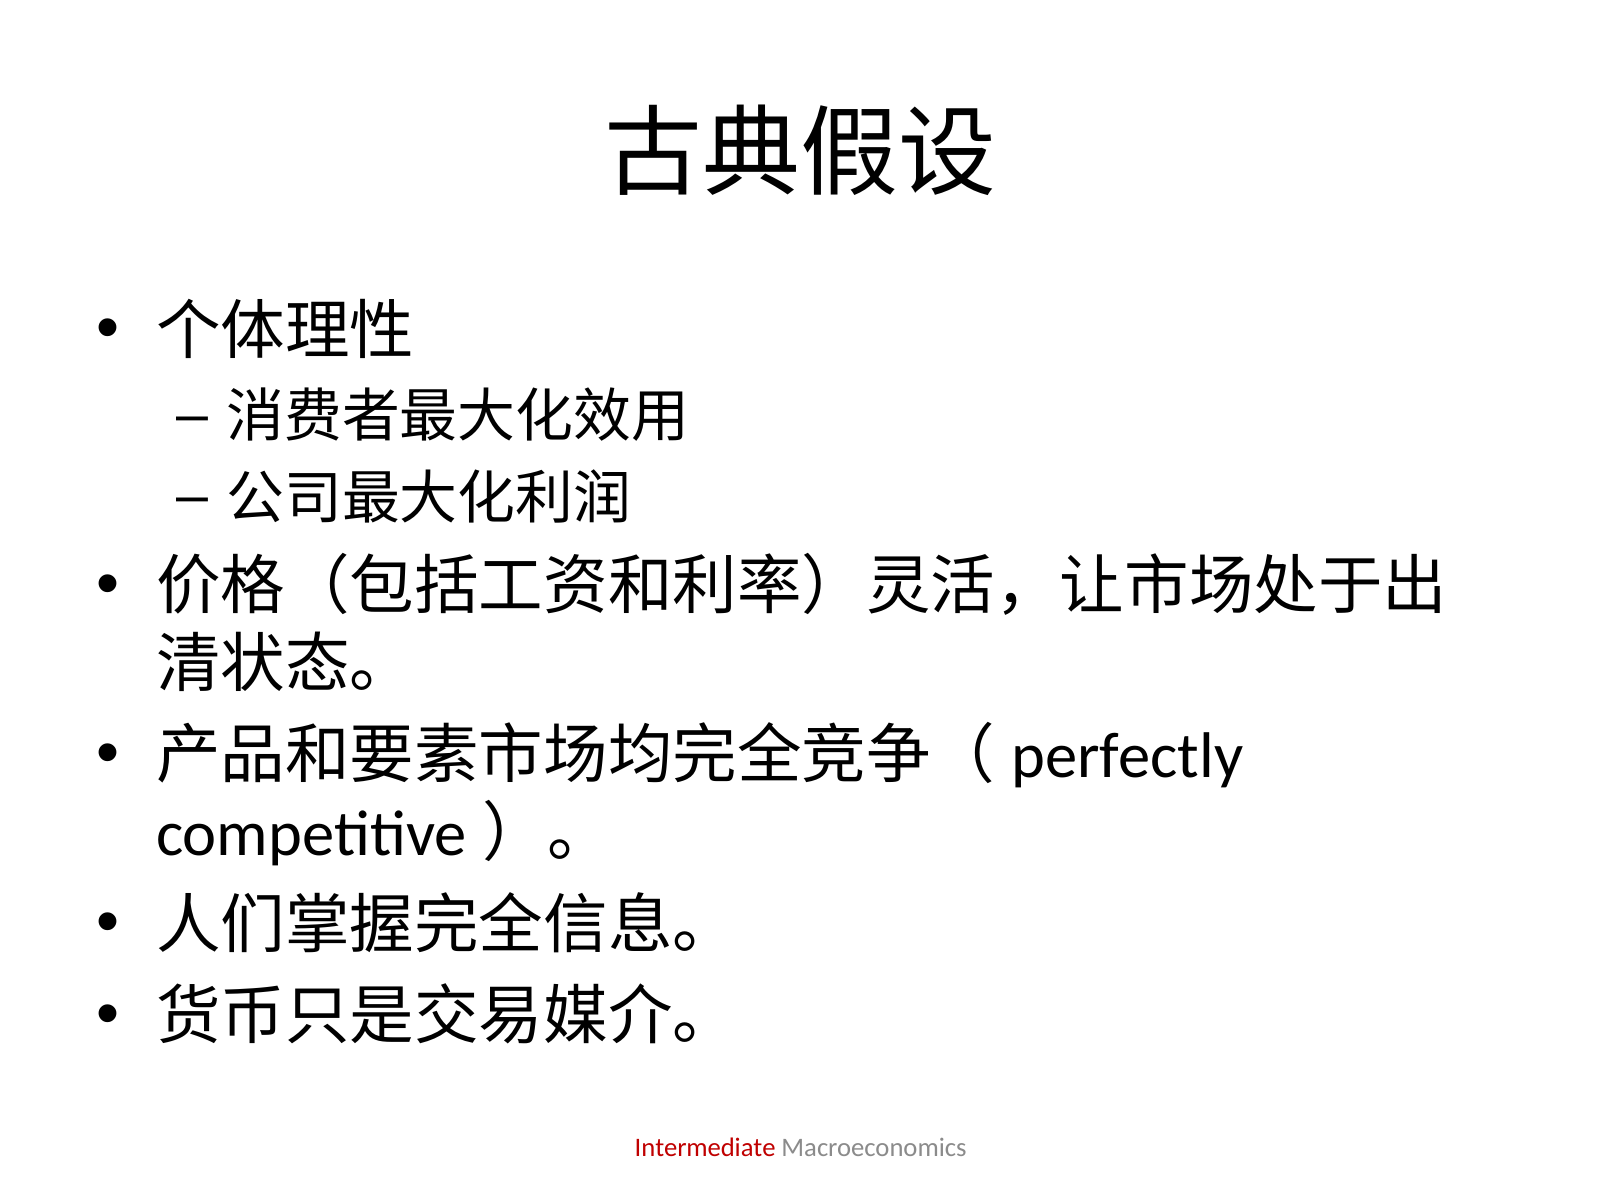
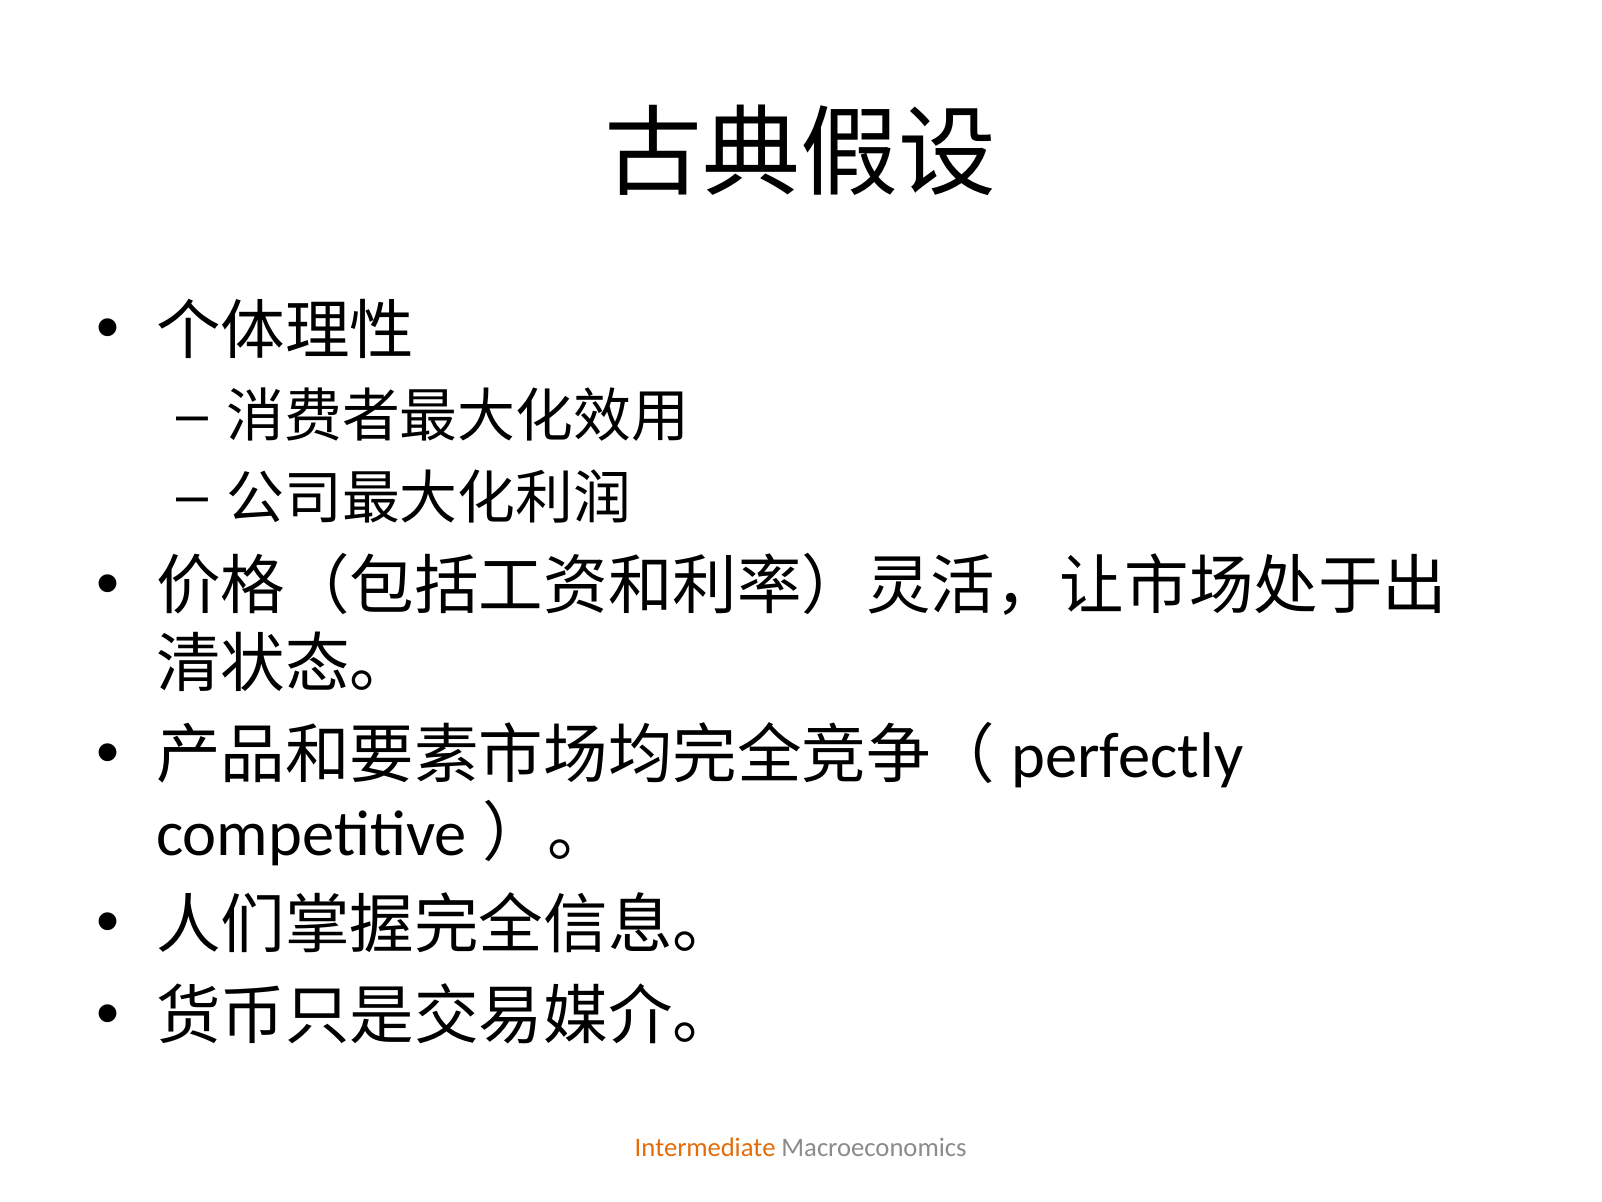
Intermediate colour: red -> orange (705, 1147)
